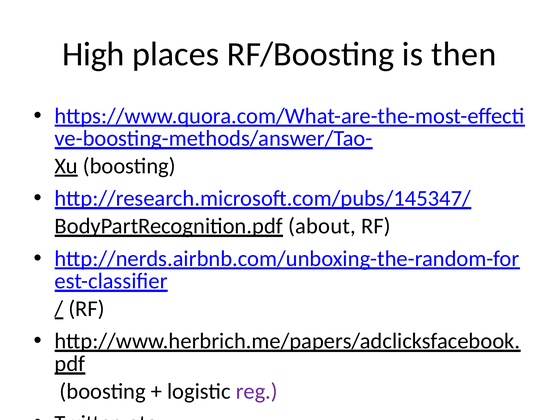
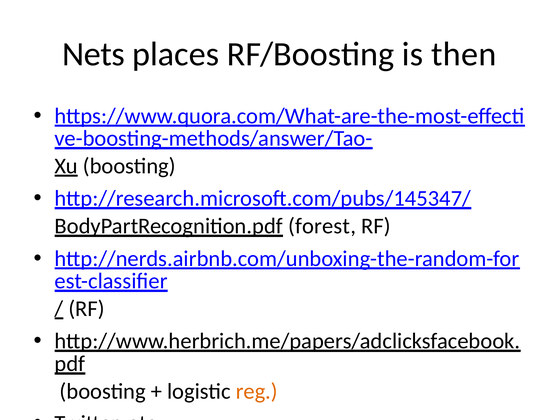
High: High -> Nets (93, 54)
about: about -> forest (322, 226)
reg colour: purple -> orange (257, 391)
